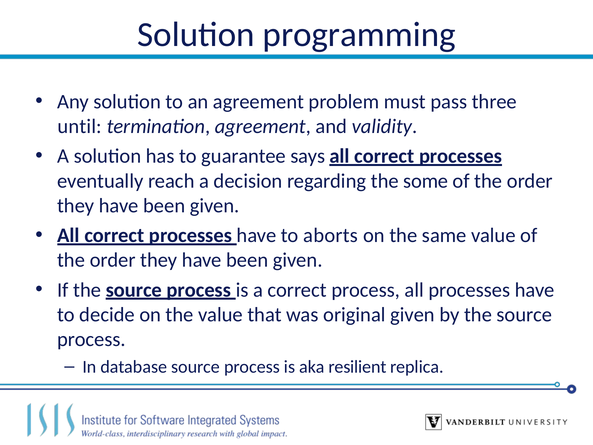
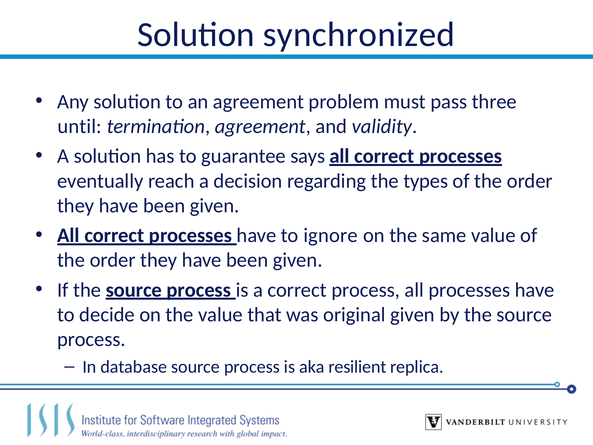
programming: programming -> synchronized (359, 35)
some: some -> types (426, 181)
aborts: aborts -> ignore (331, 235)
